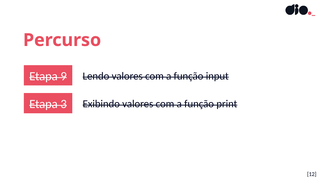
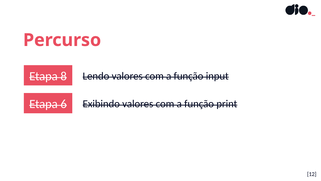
9: 9 -> 8 (64, 76)
3: 3 -> 6 (64, 104)
